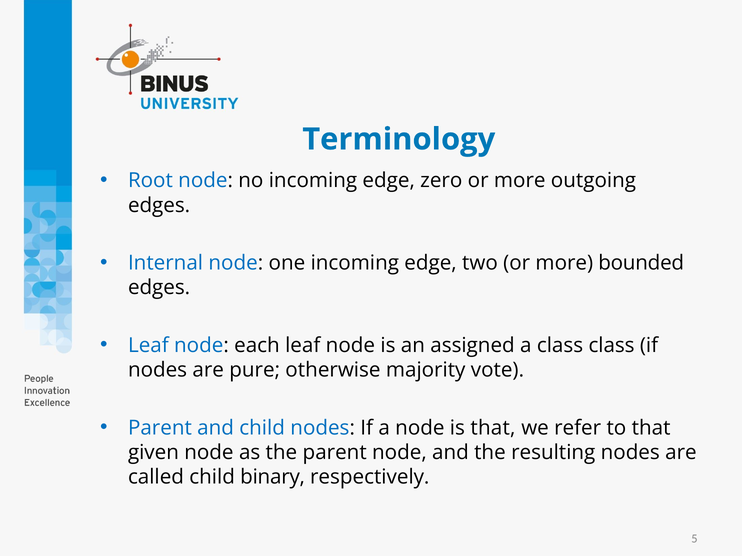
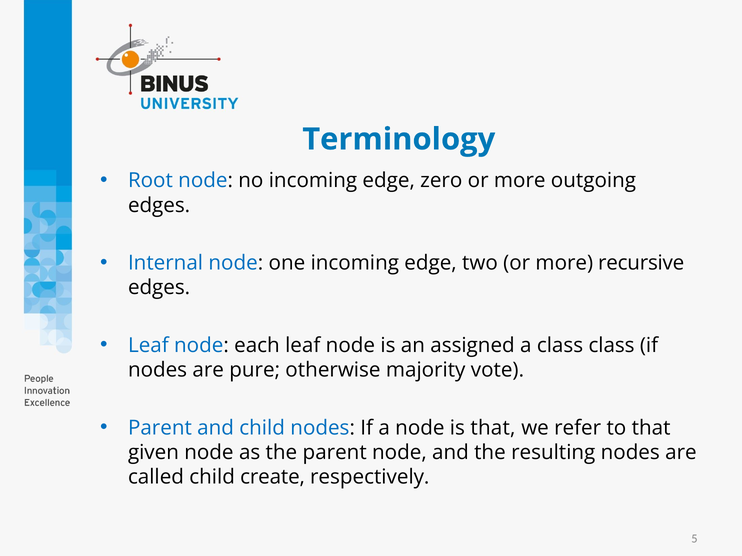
bounded: bounded -> recursive (641, 263)
binary: binary -> create (273, 478)
